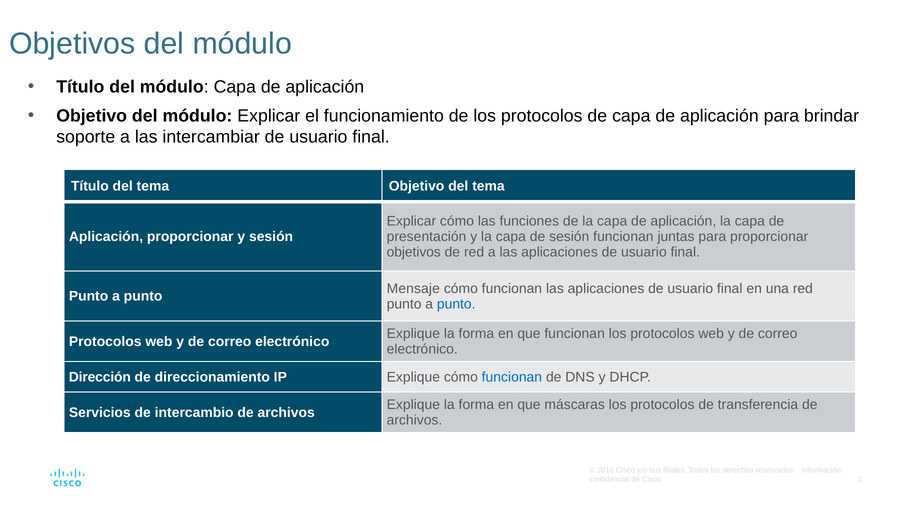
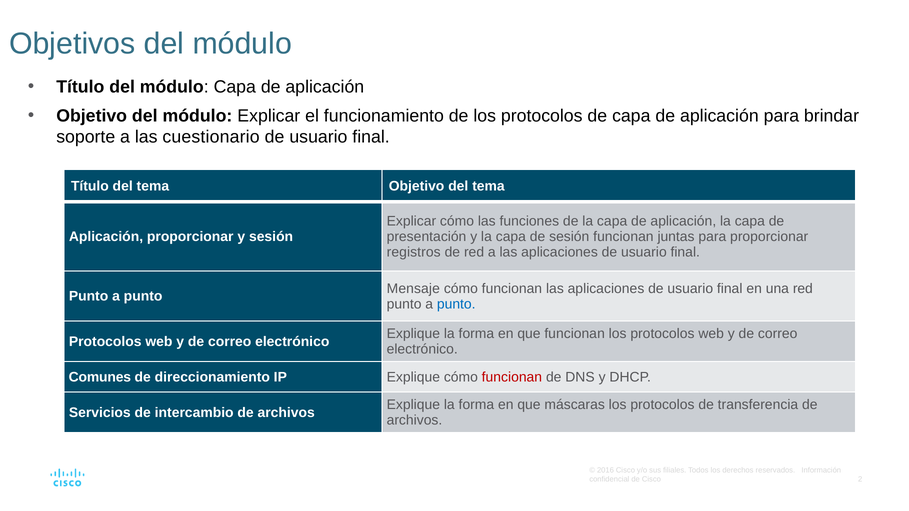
intercambiar: intercambiar -> cuestionario (211, 137)
objetivos: objetivos -> registros (414, 252)
Dirección: Dirección -> Comunes (100, 377)
funcionan colour: blue -> red (512, 377)
